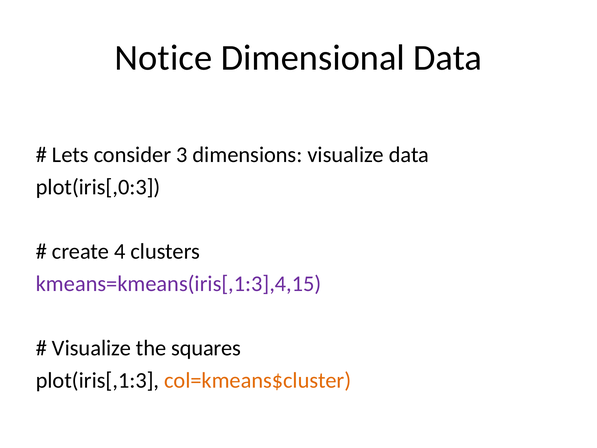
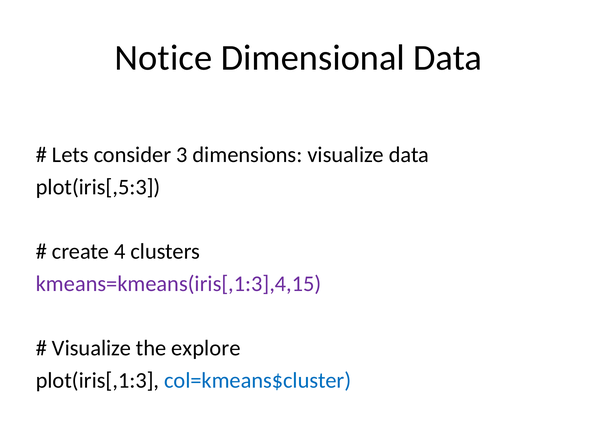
plot(iris[,0:3: plot(iris[,0:3 -> plot(iris[,5:3 (98, 187)
squares: squares -> explore (206, 348)
col=kmeans$cluster colour: orange -> blue (258, 380)
